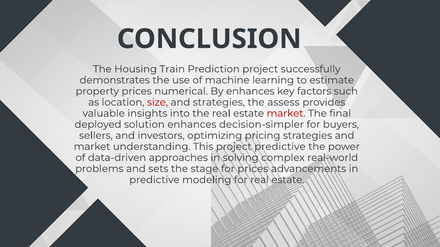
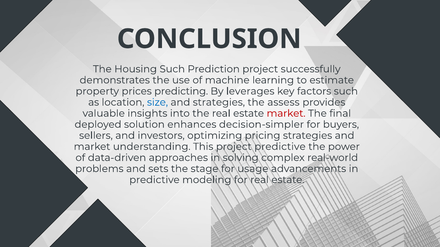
Housing Train: Train -> Such (172, 69)
numerical: numerical -> predicting (181, 91)
By enhances: enhances -> leverages (250, 91)
size colour: red -> blue (157, 102)
for prices: prices -> usage (253, 169)
